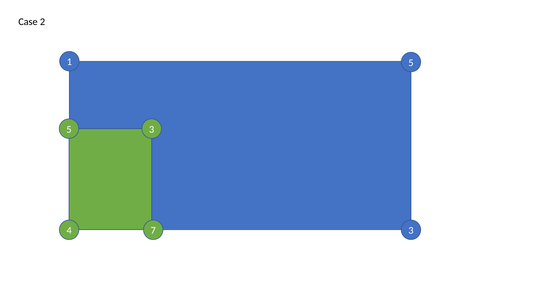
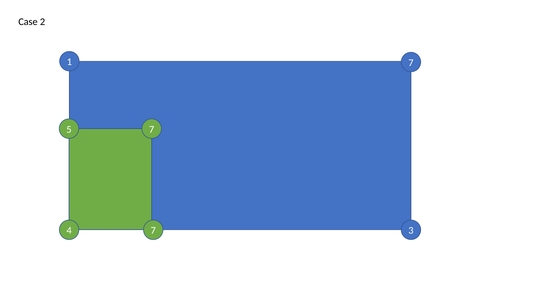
1 5: 5 -> 7 (411, 63)
3: 3 -> 7 (152, 129)
